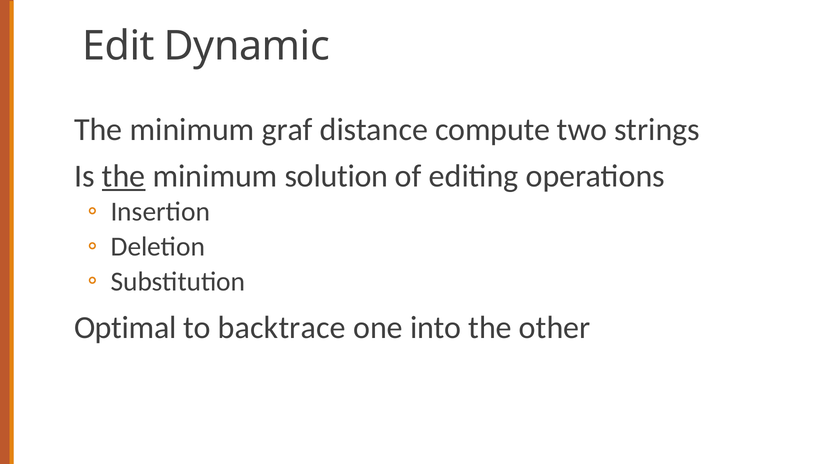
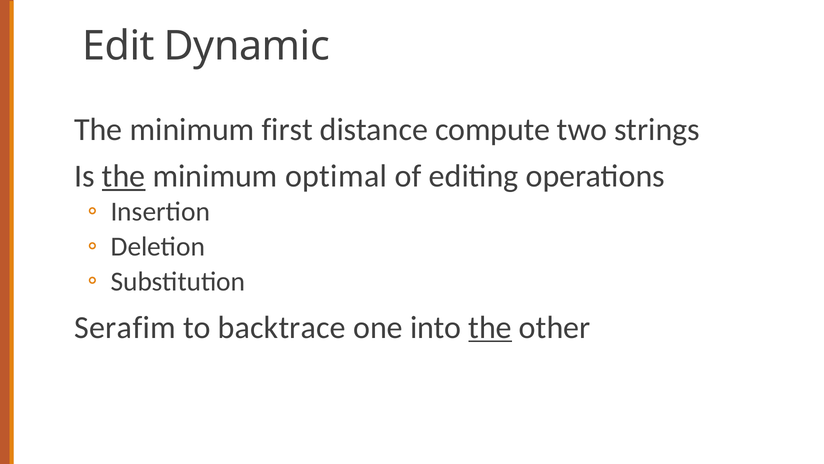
graf: graf -> first (287, 129)
solution: solution -> optimal (336, 176)
Optimal: Optimal -> Serafim (125, 327)
the underline: none -> present (490, 327)
